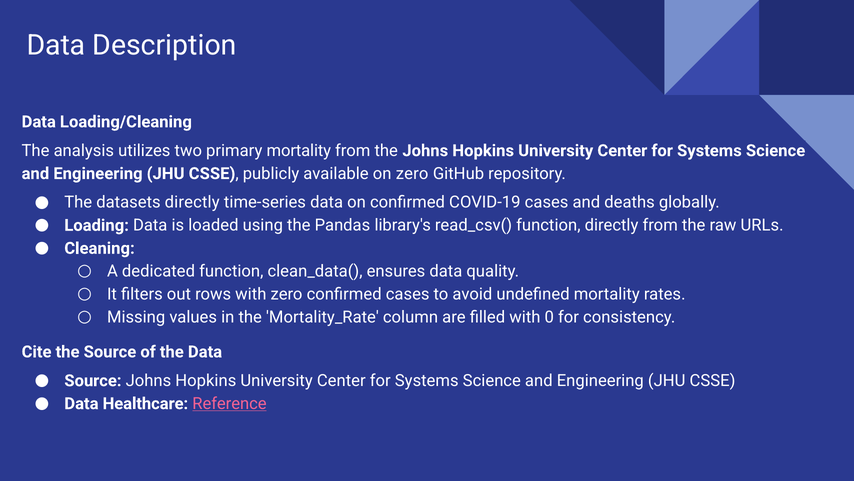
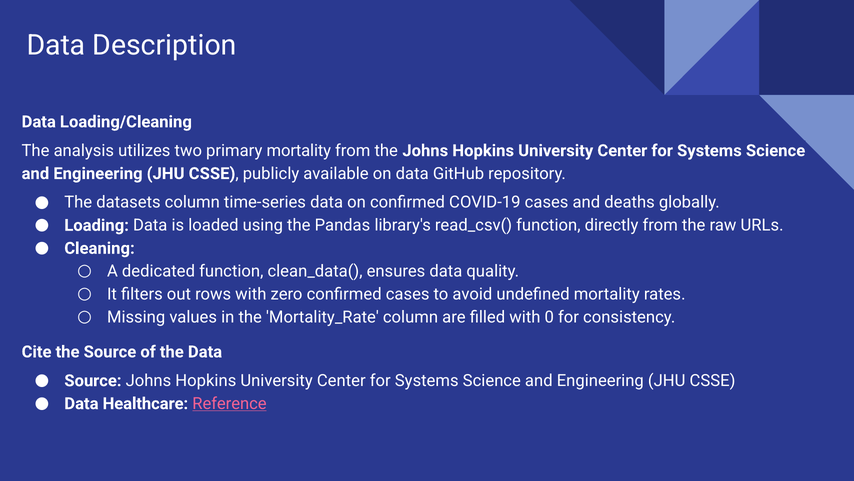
on zero: zero -> data (412, 173)
datasets directly: directly -> column (192, 202)
